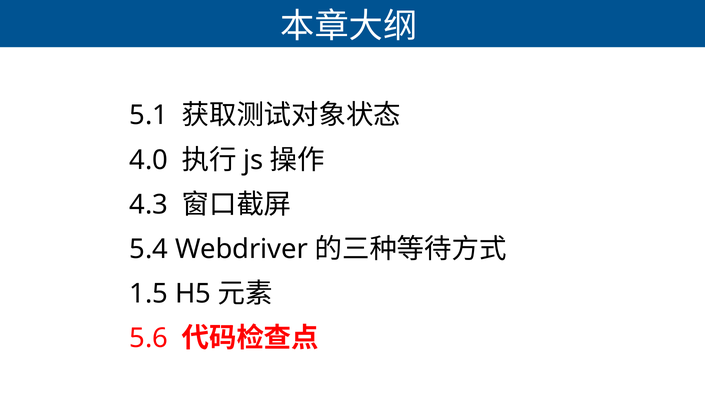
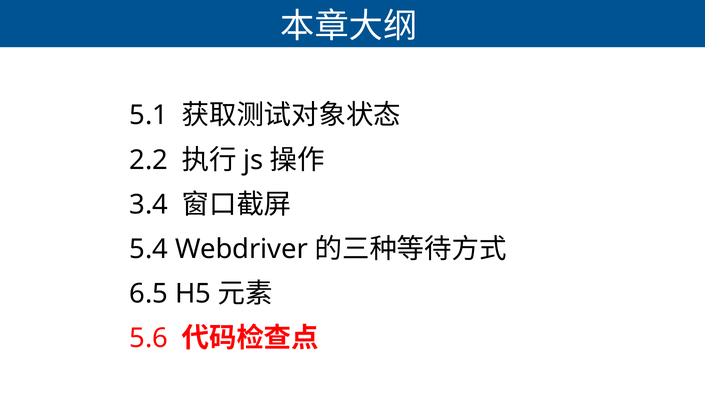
4.0: 4.0 -> 2.2 (149, 160)
4.3: 4.3 -> 3.4 (149, 205)
1.5: 1.5 -> 6.5 (149, 294)
